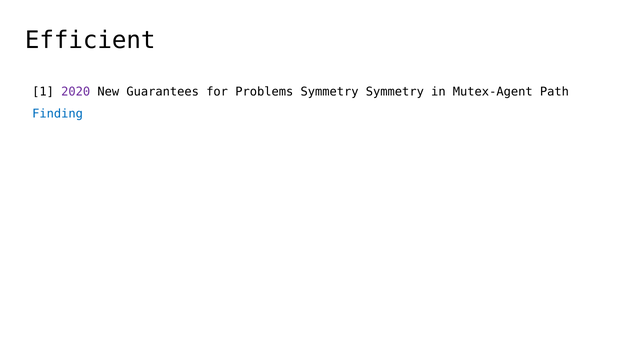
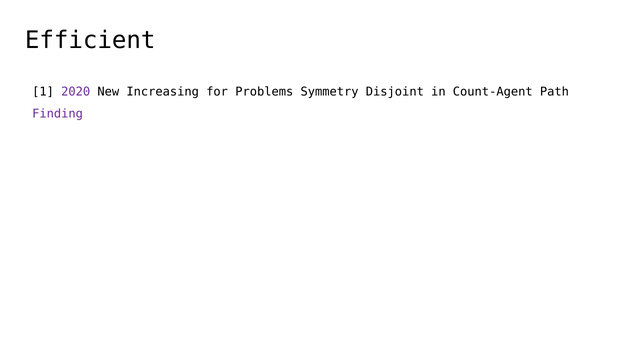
Guarantees: Guarantees -> Increasing (163, 92)
Symmetry Symmetry: Symmetry -> Disjoint (395, 92)
Mutex-Agent: Mutex-Agent -> Count-Agent (493, 92)
Finding colour: blue -> purple (58, 113)
